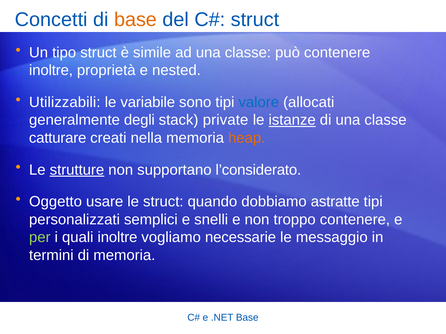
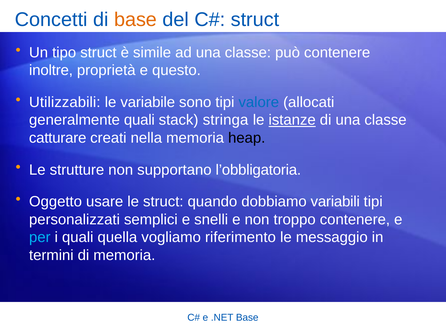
nested: nested -> questo (176, 70)
generalmente degli: degli -> quali (139, 120)
private: private -> stringa (226, 120)
heap colour: orange -> black (247, 138)
strutture underline: present -> none (77, 170)
l’considerato: l’considerato -> l’obbligatoria (258, 170)
astratte: astratte -> variabili (335, 202)
per colour: light green -> light blue (40, 238)
quali inoltre: inoltre -> quella (117, 238)
necessarie: necessarie -> riferimento (240, 238)
